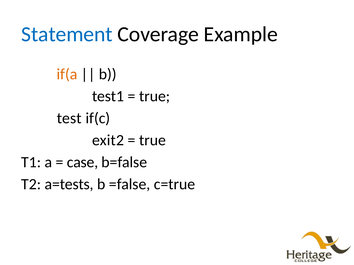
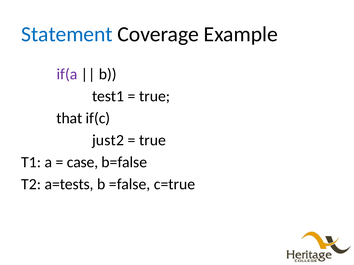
if(a colour: orange -> purple (67, 74)
test: test -> that (69, 118)
exit2: exit2 -> just2 (108, 140)
